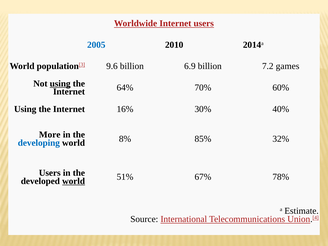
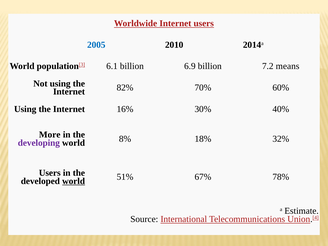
9.6: 9.6 -> 6.1 (112, 66)
games: games -> means (288, 66)
using underline: present -> none (60, 84)
64%: 64% -> 82% (125, 88)
developing colour: blue -> purple (39, 143)
85%: 85% -> 18% (203, 139)
